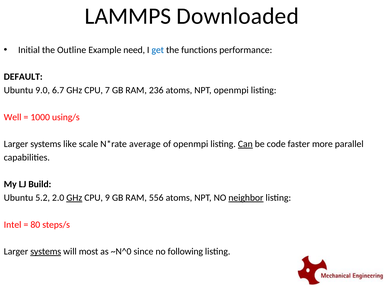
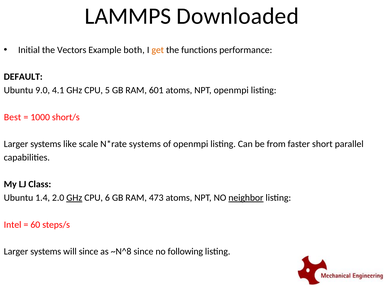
Outline: Outline -> Vectors (72, 50)
need: need -> both (134, 50)
get colour: blue -> orange (158, 50)
6.7: 6.7 -> 4.1 (58, 90)
7: 7 -> 5 (107, 90)
236: 236 -> 601 (156, 90)
Well: Well -> Best (13, 117)
using/s: using/s -> short/s (66, 117)
average: average -> systems (145, 144)
Can underline: present -> none (245, 144)
code: code -> from (276, 144)
more: more -> short (322, 144)
Build: Build -> Class (40, 184)
5.2: 5.2 -> 1.4 (43, 198)
9: 9 -> 6 (107, 198)
556: 556 -> 473 (156, 198)
80: 80 -> 60 (35, 225)
systems underline: present -> none (46, 252)
will most: most -> since (89, 252)
~N^0: ~N^0 -> ~N^8 (121, 252)
